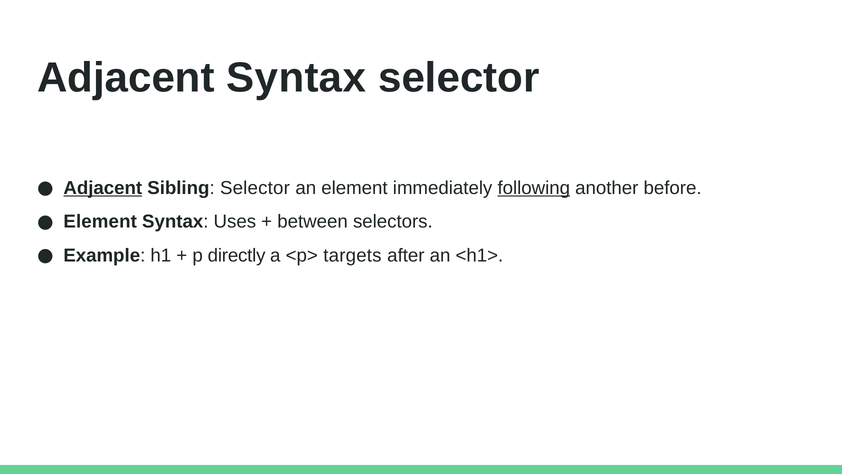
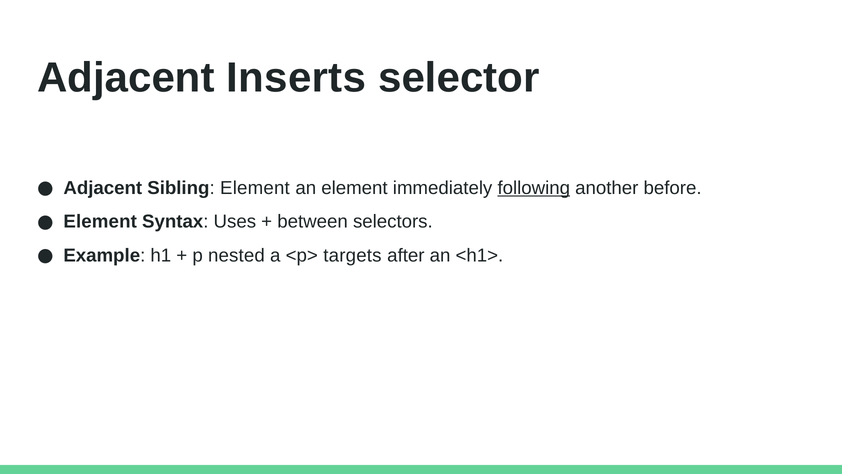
Adjacent Syntax: Syntax -> Inserts (296, 78)
Adjacent underline: present -> none (103, 188)
Sibling Selector: Selector -> Element (255, 188)
directly: directly -> nested (236, 255)
